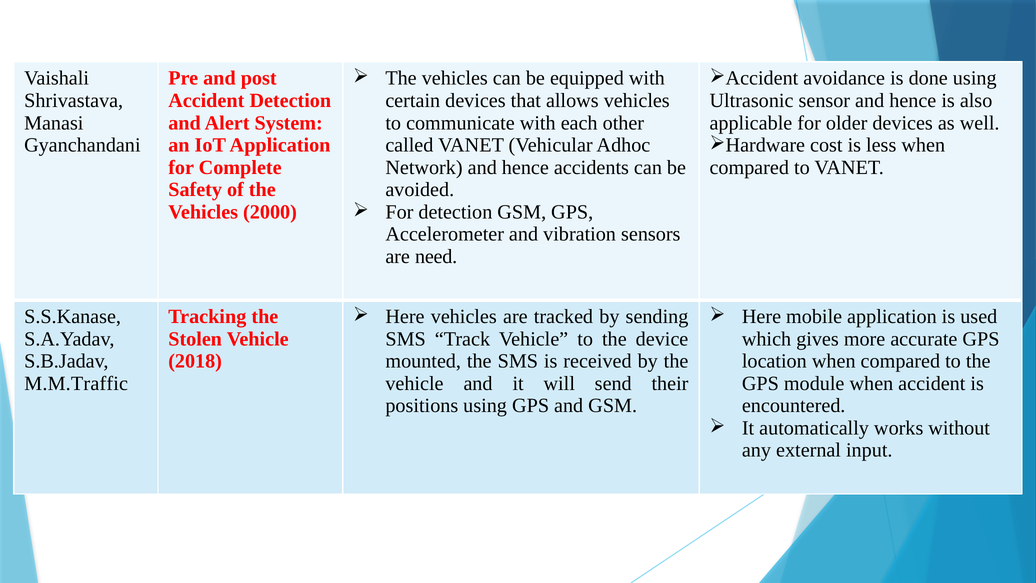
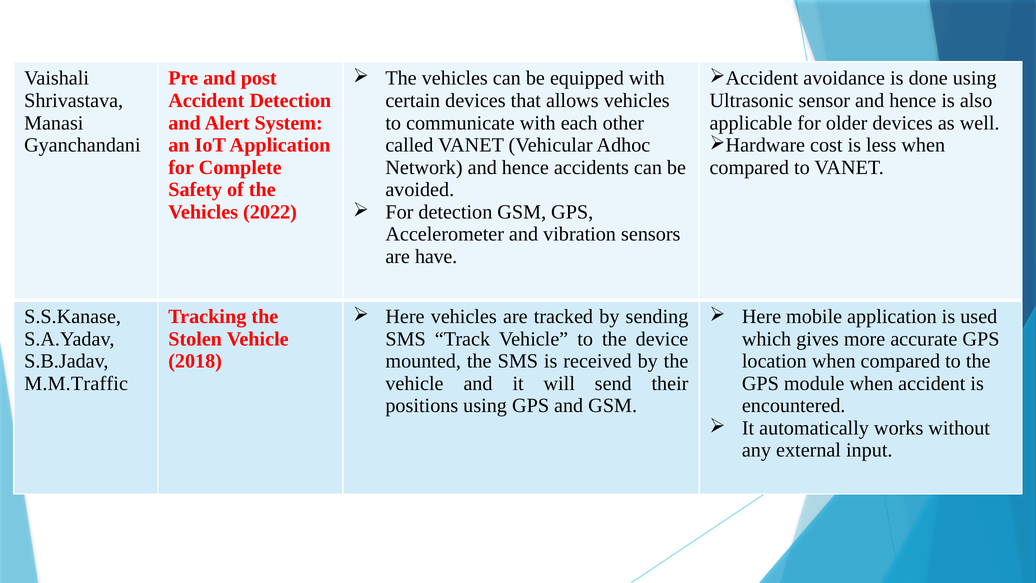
2000: 2000 -> 2022 (270, 212)
need: need -> have (436, 256)
